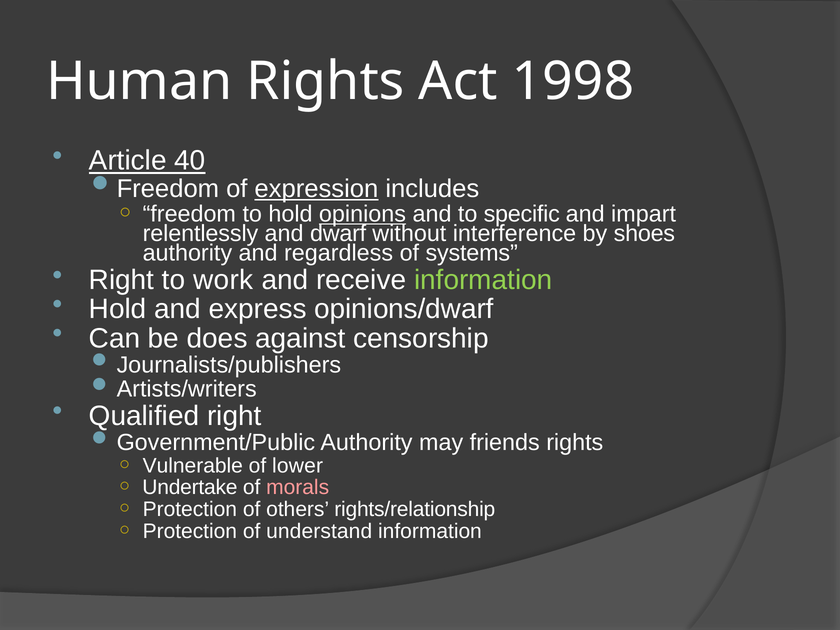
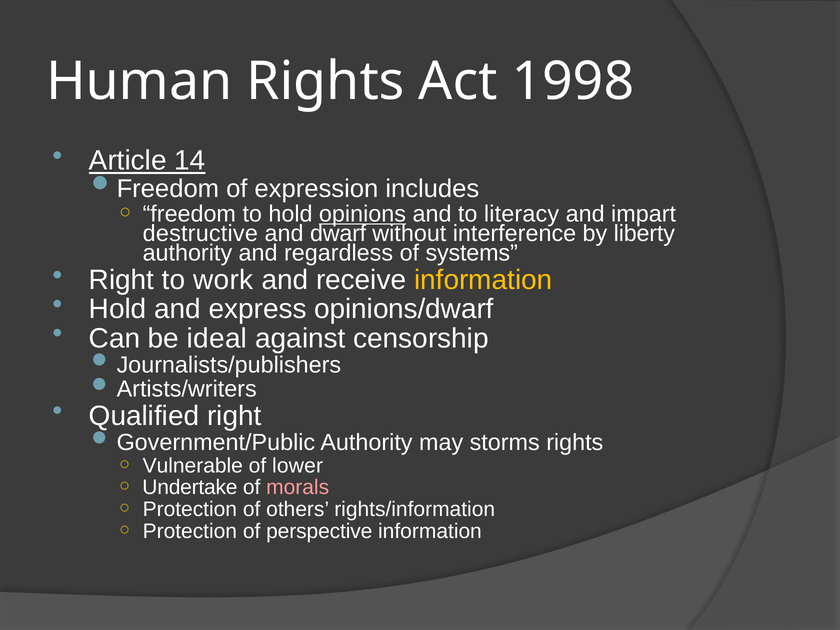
40: 40 -> 14 (190, 161)
expression underline: present -> none (316, 189)
specific: specific -> literacy (522, 214)
relentlessly: relentlessly -> destructive (200, 234)
shoes: shoes -> liberty (644, 234)
information colour: light green -> yellow (483, 280)
does: does -> ideal (217, 338)
friends: friends -> storms (505, 443)
rights/relationship: rights/relationship -> rights/information (415, 509)
understand: understand -> perspective (319, 531)
